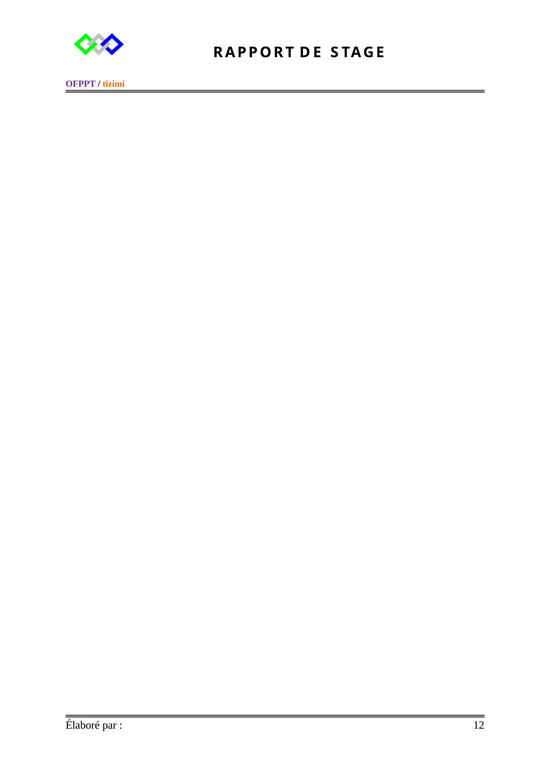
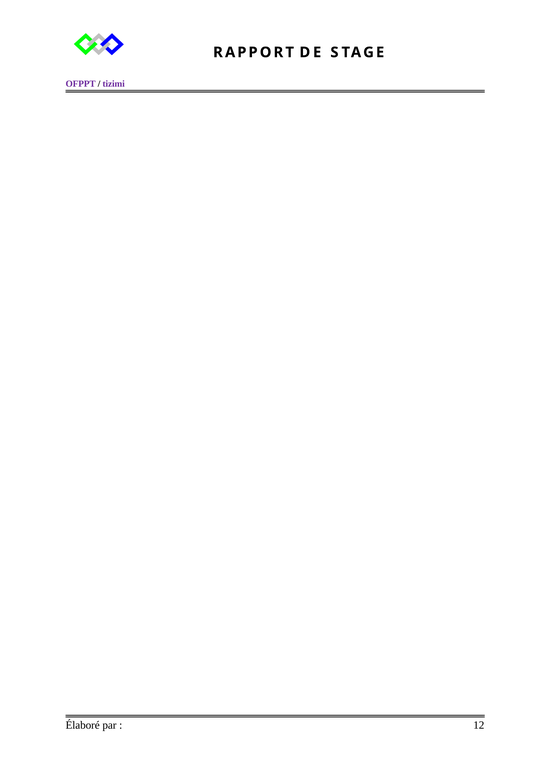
tizimi colour: orange -> purple (114, 84)
